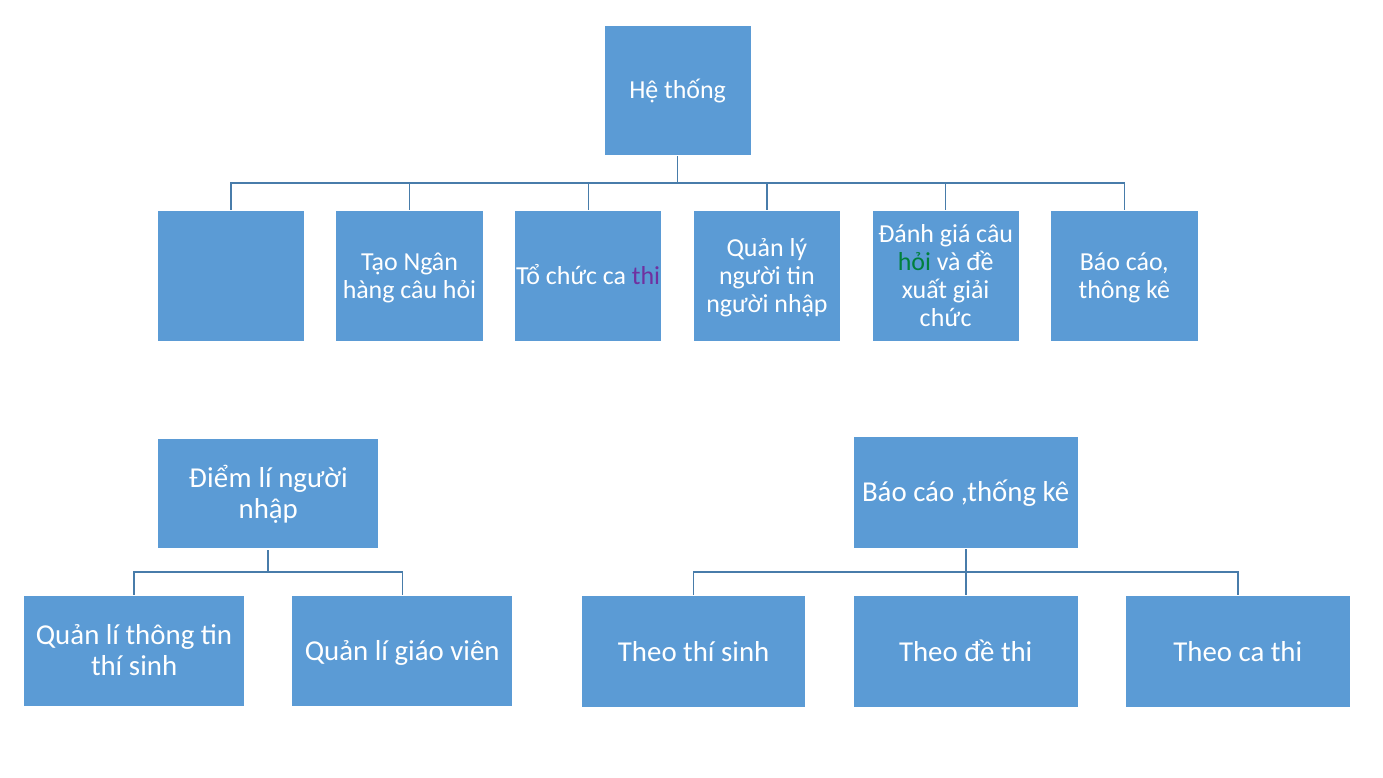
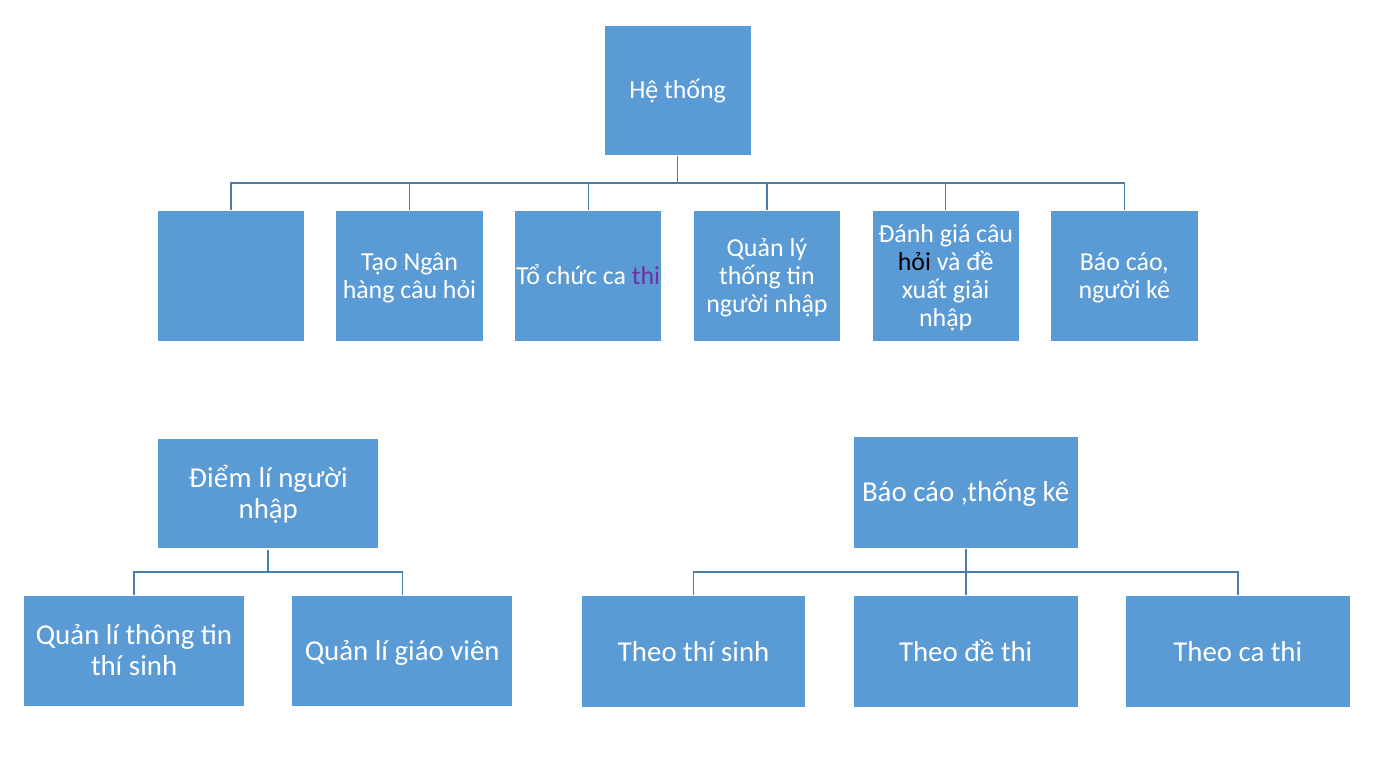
hỏi colour: green -> black (914, 262)
người: người -> thống (750, 276)
thông: thông -> người (1110, 290)
chức: chức -> nhập (946, 318)
